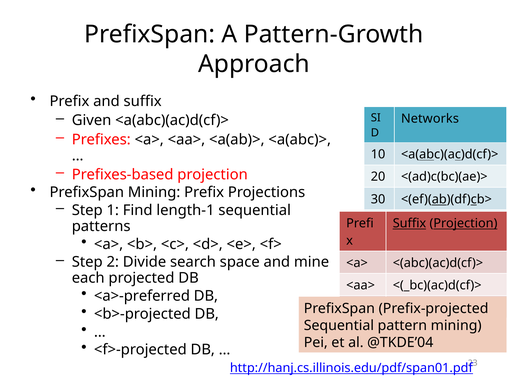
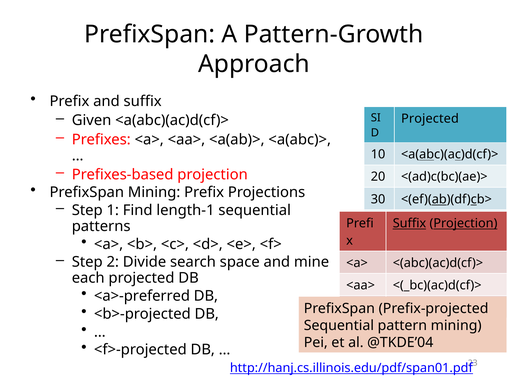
Networks: Networks -> Projected (430, 119)
